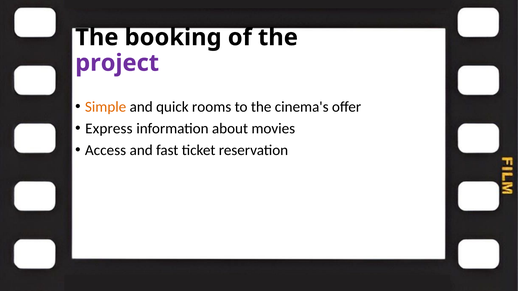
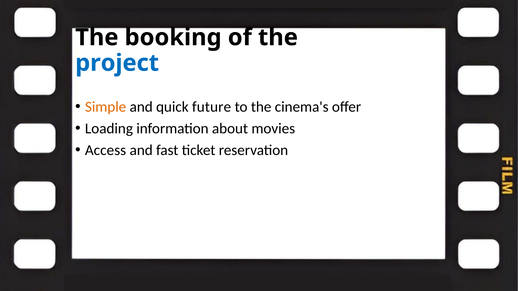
project colour: purple -> blue (117, 63)
rooms: rooms -> future (212, 107)
Express: Express -> Loading (109, 129)
